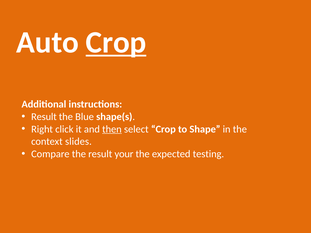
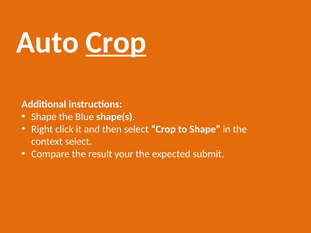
Result: Result -> Shape (44, 117)
then underline: present -> none (112, 129)
context slides: slides -> select (78, 142)
testing: testing -> submit (208, 154)
